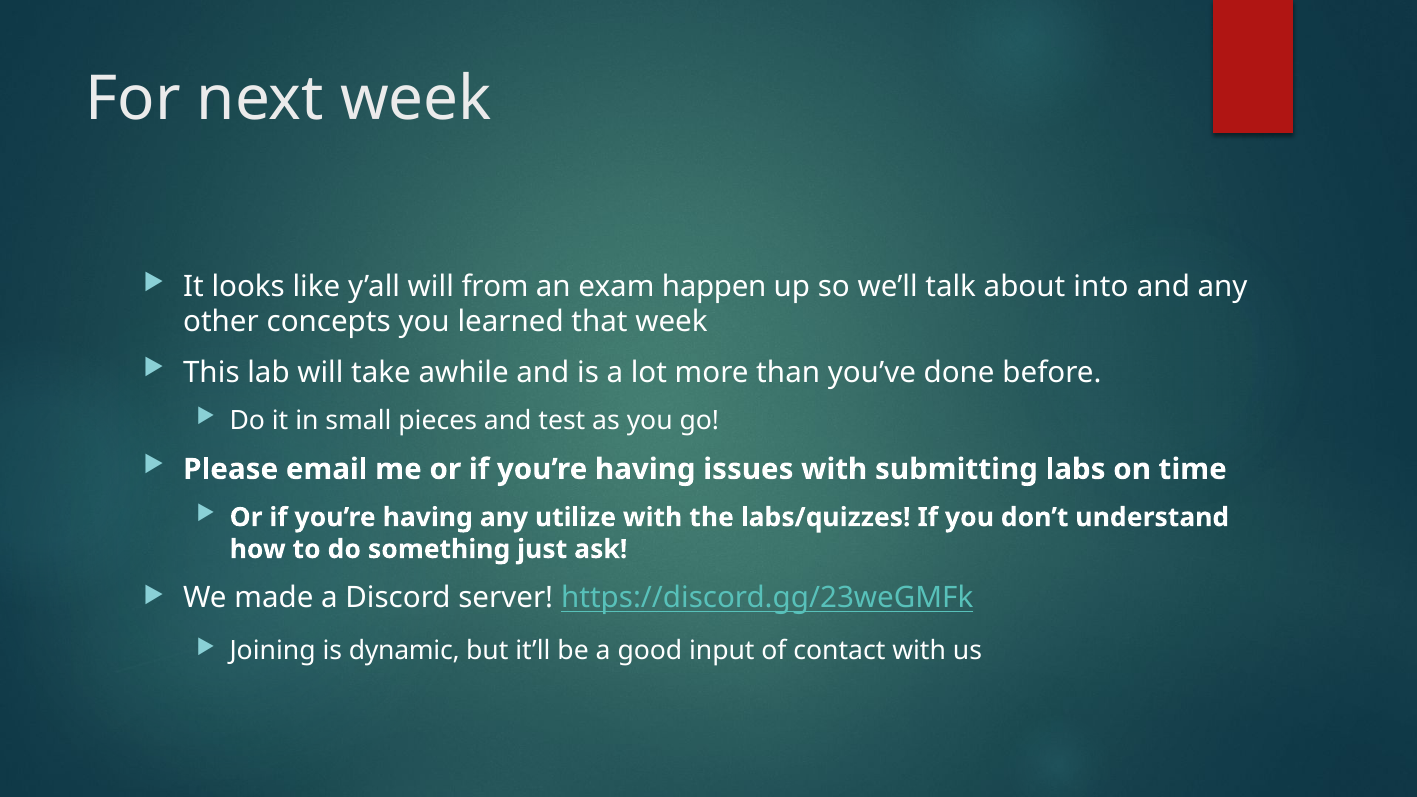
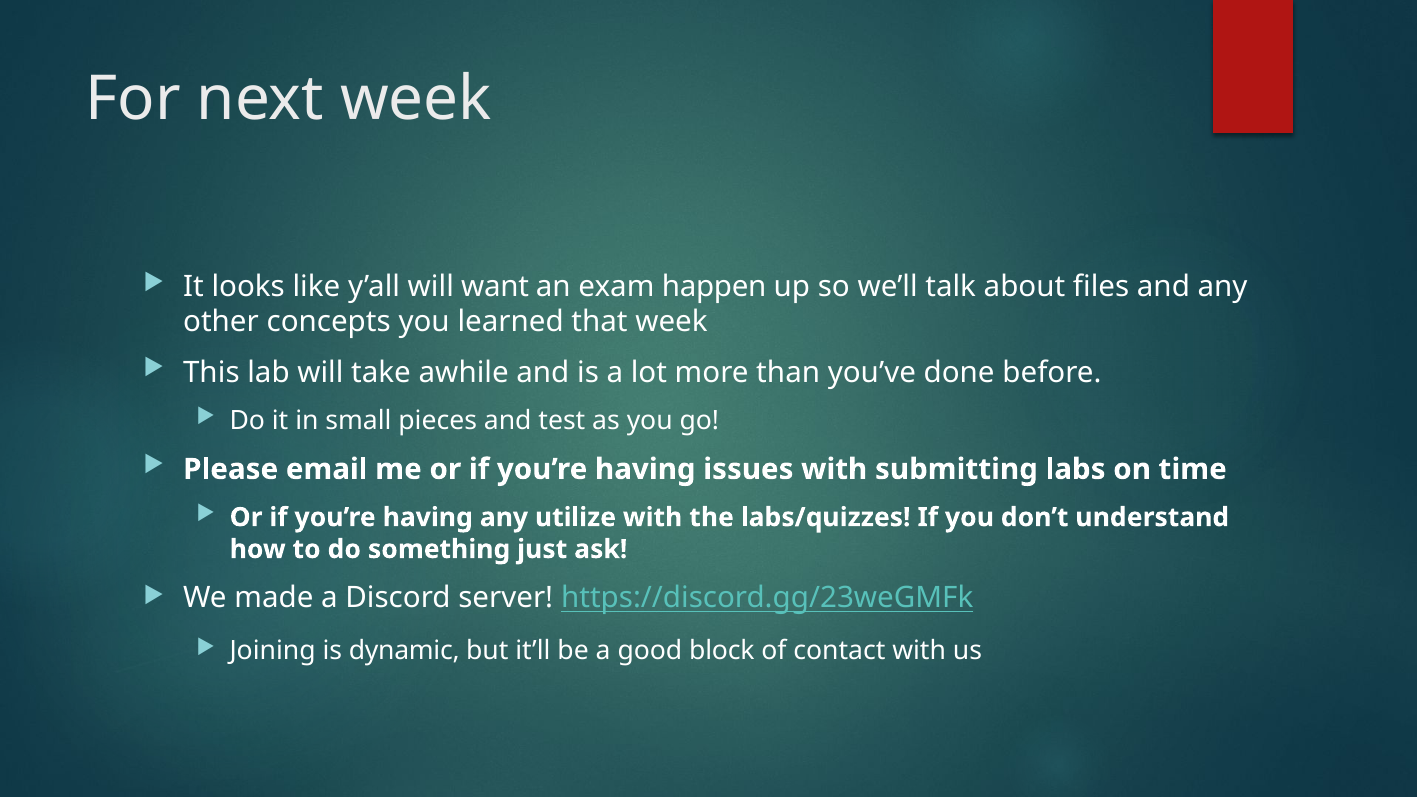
from: from -> want (495, 287)
into: into -> files (1101, 287)
input: input -> block (722, 651)
